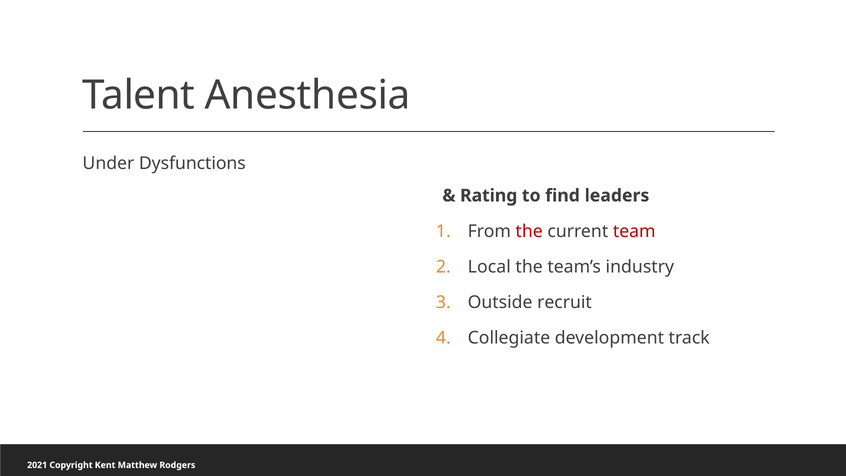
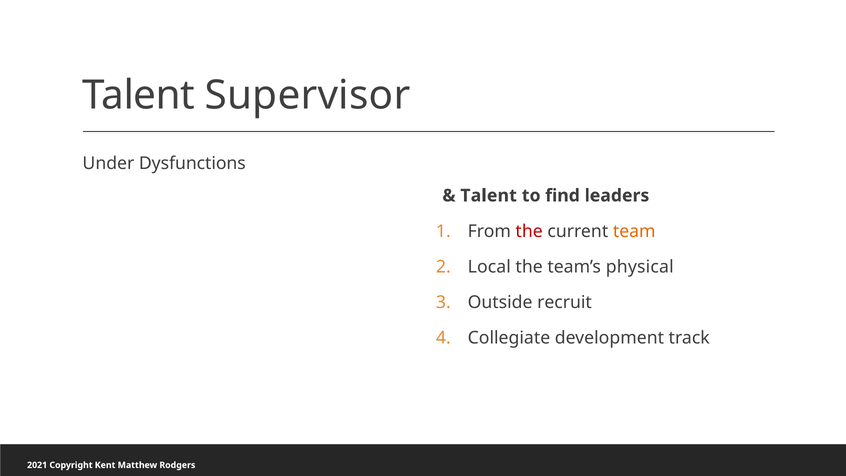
Anesthesia: Anesthesia -> Supervisor (308, 95)
Rating: Rating -> Talent (489, 196)
team colour: red -> orange (634, 231)
industry: industry -> physical (640, 267)
